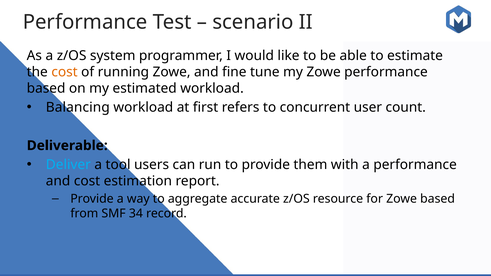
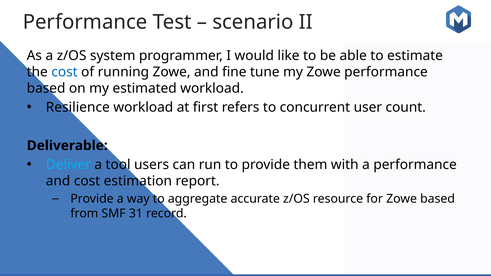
cost colour: orange -> blue (65, 72)
Balancing: Balancing -> Resilience (78, 107)
34: 34 -> 31 (136, 214)
